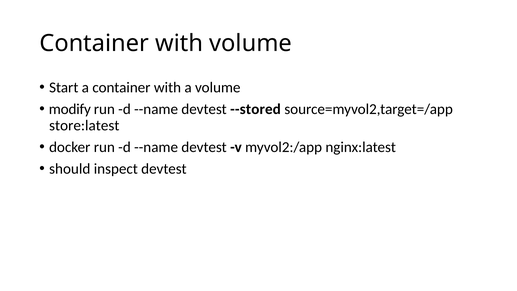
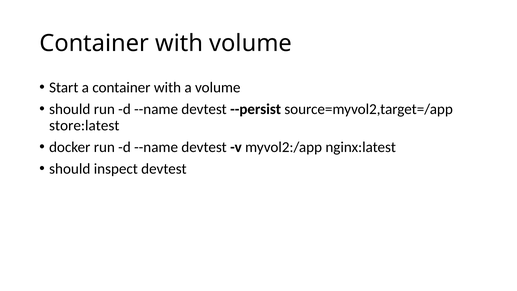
modify: modify -> should (70, 109)
--stored: --stored -> --persist (256, 109)
